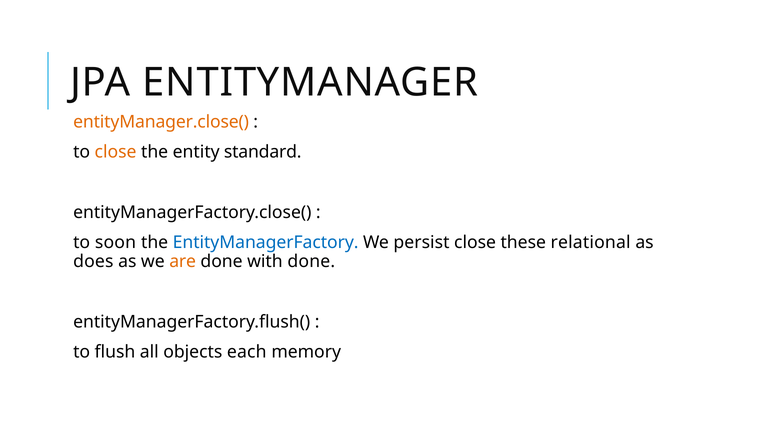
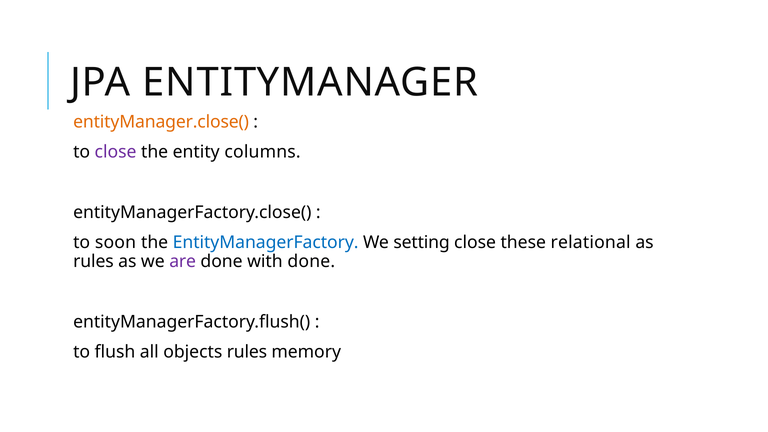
close colour: orange -> purple (116, 152)
standard: standard -> columns (263, 152)
persist: persist -> setting (422, 242)
does: does -> rules (93, 261)
are colour: orange -> purple (183, 261)
objects each: each -> rules (247, 352)
